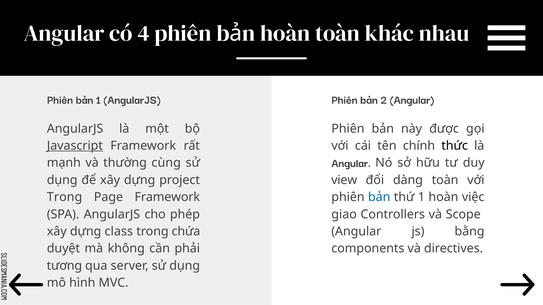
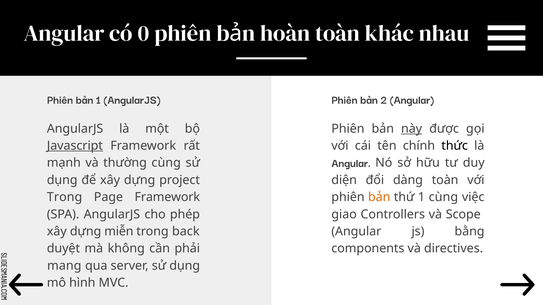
4: 4 -> 0 (143, 33)
này underline: none -> present (412, 129)
view: view -> diện (344, 180)
bản colour: blue -> orange (379, 197)
1 hoàn: hoàn -> cùng (443, 197)
class: class -> miễn (119, 232)
chứa: chứa -> back (186, 232)
tương: tương -> mang (64, 266)
